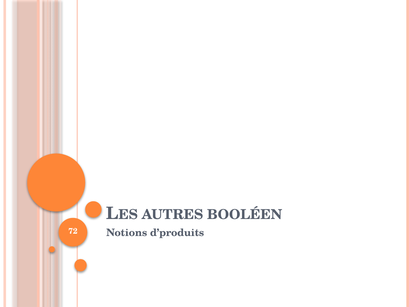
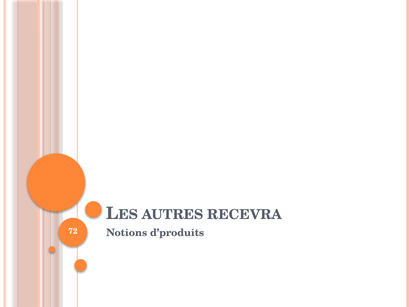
BOOLÉEN: BOOLÉEN -> RECEVRA (245, 215)
